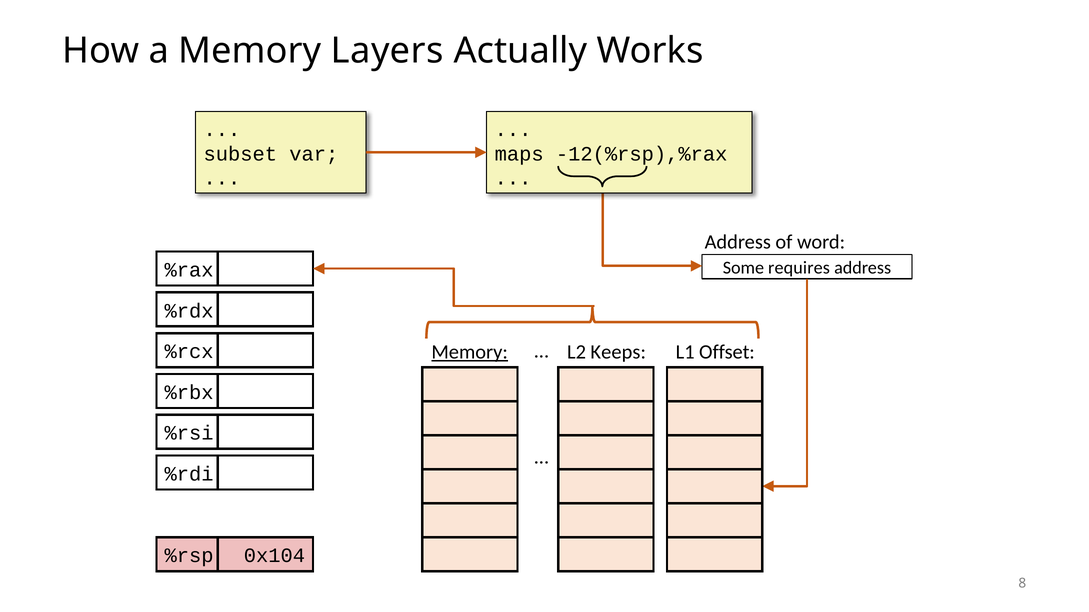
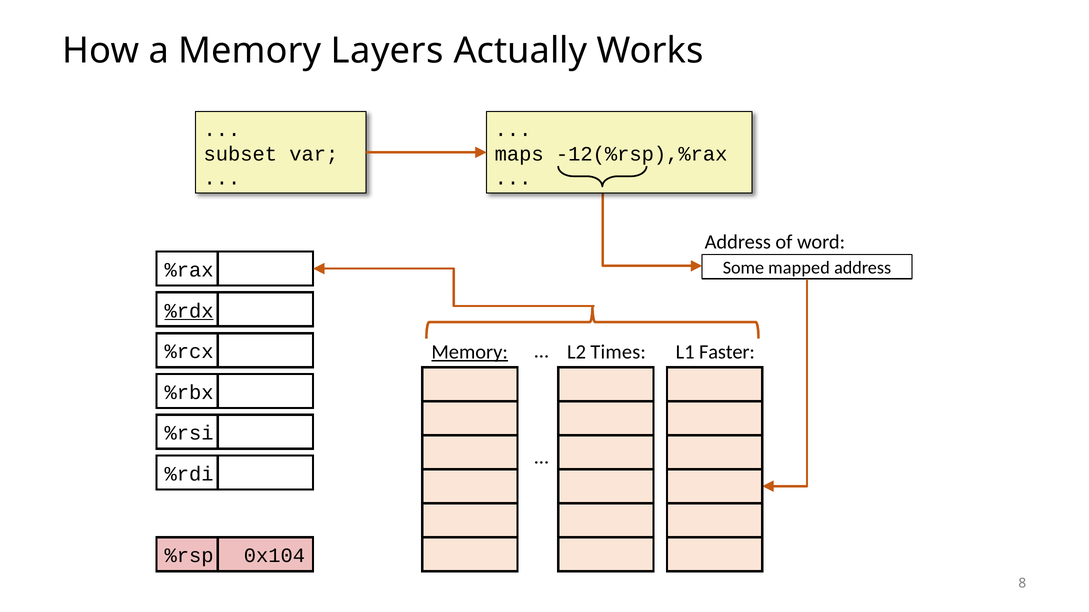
requires: requires -> mapped (799, 268)
%rdx underline: none -> present (189, 311)
Keeps: Keeps -> Times (618, 352)
Offset: Offset -> Faster (727, 352)
